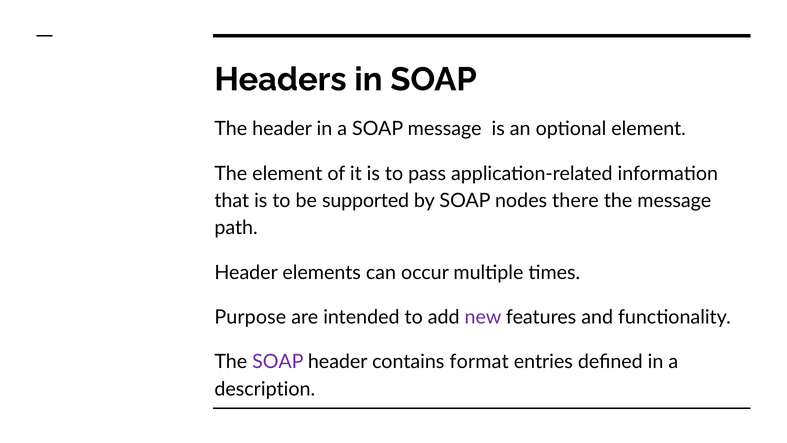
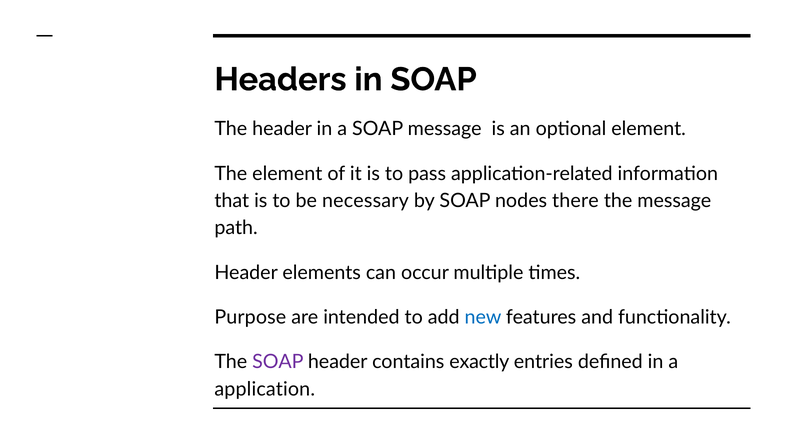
supported: supported -> necessary (365, 201)
new colour: purple -> blue (483, 317)
format: format -> exactly (479, 362)
description: description -> application (265, 389)
